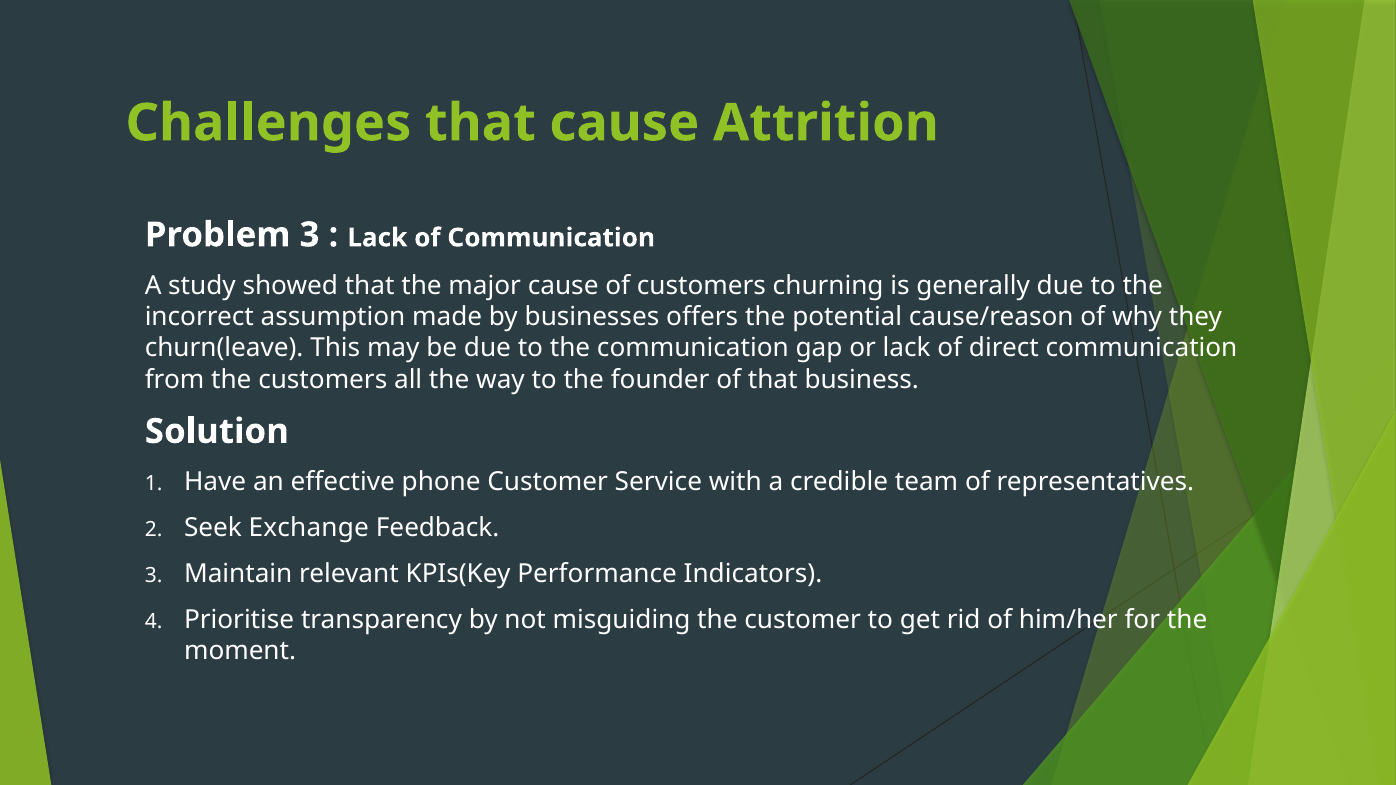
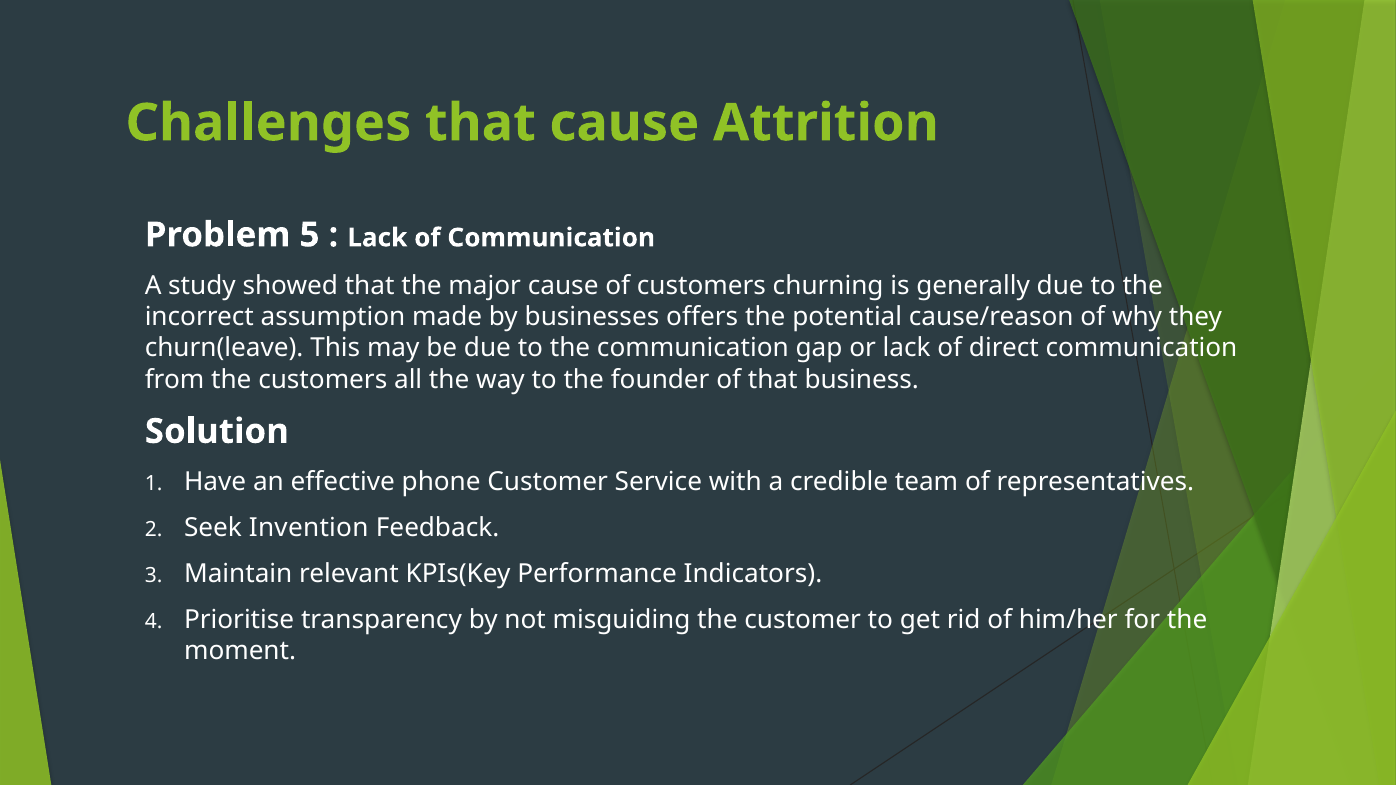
Problem 3: 3 -> 5 (310, 235)
Exchange: Exchange -> Invention (309, 528)
